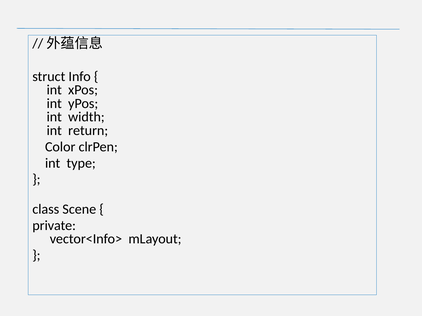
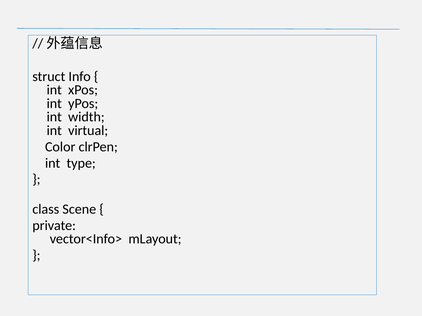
return: return -> virtual (88, 131)
